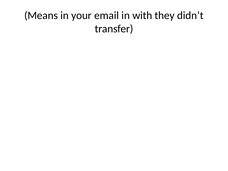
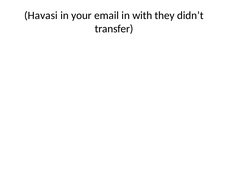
Means: Means -> Havasi (41, 15)
